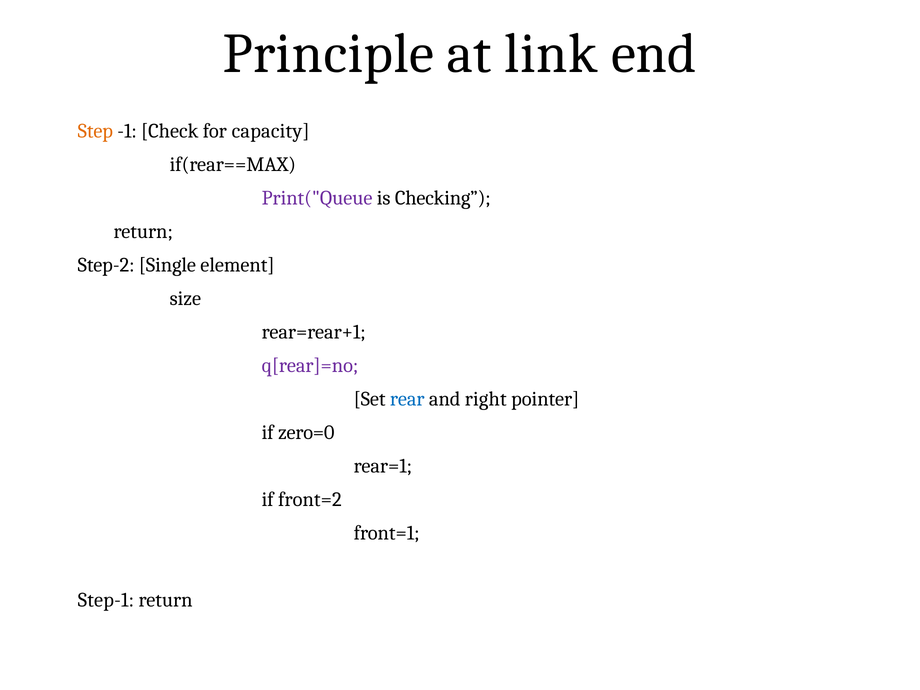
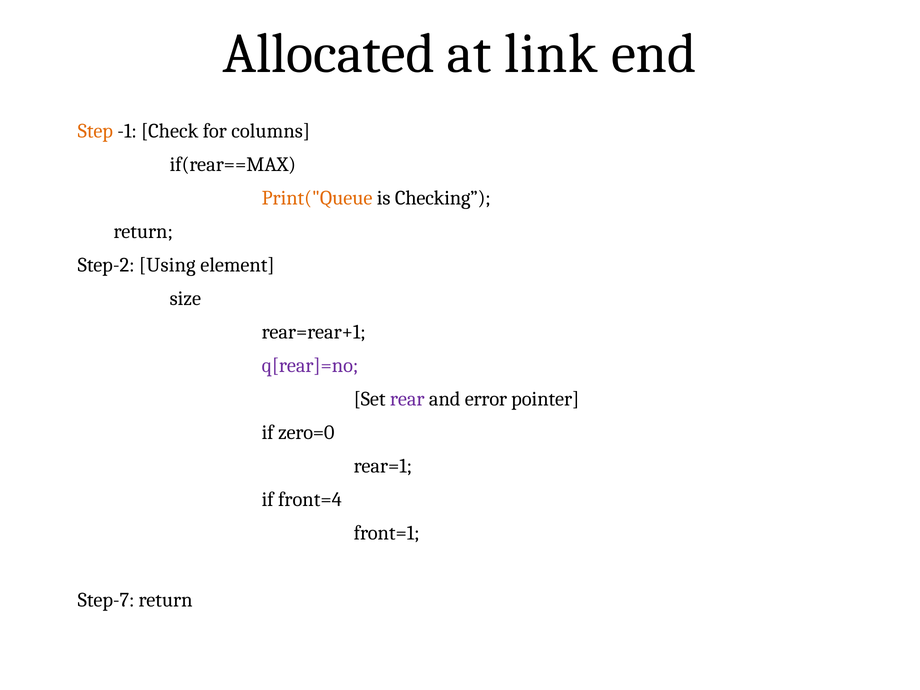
Principle: Principle -> Allocated (329, 54)
capacity: capacity -> columns (271, 131)
Print("Queue colour: purple -> orange (317, 198)
Single: Single -> Using (167, 265)
rear colour: blue -> purple (407, 399)
right: right -> error (486, 399)
front=2: front=2 -> front=4 (310, 500)
Step-1: Step-1 -> Step-7 (106, 600)
